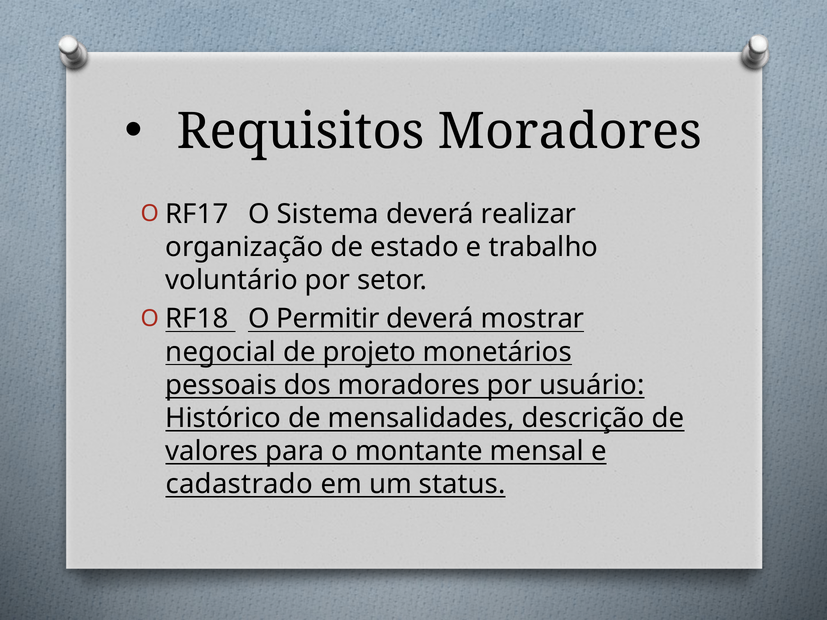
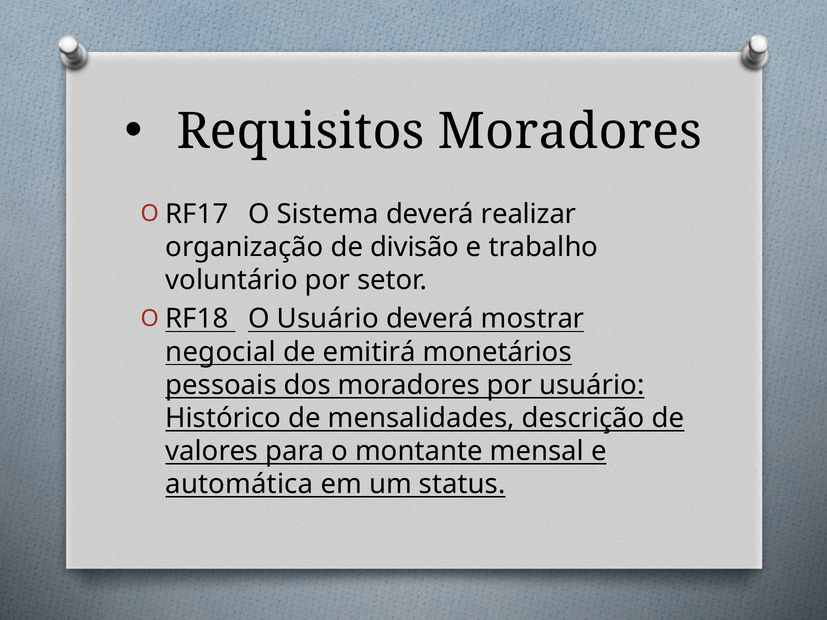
estado: estado -> divisão (415, 247)
O Permitir: Permitir -> Usuário (328, 319)
projeto: projeto -> emitirá (369, 352)
cadastrado: cadastrado -> automática (239, 484)
